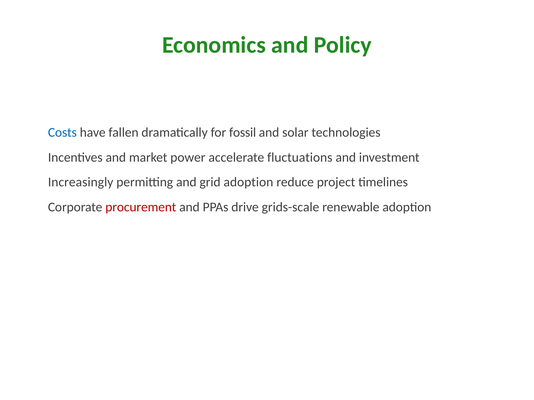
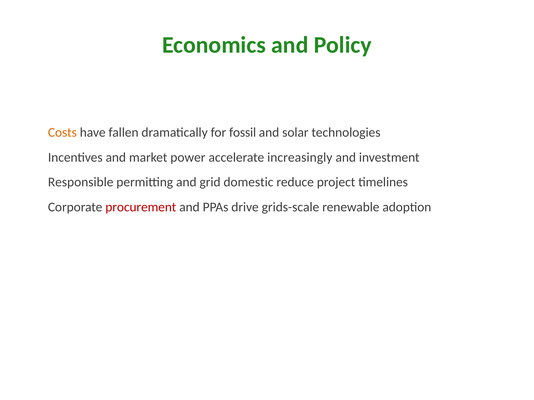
Costs colour: blue -> orange (62, 133)
fluctuations: fluctuations -> increasingly (300, 157)
Increasingly: Increasingly -> Responsible (81, 182)
grid adoption: adoption -> domestic (248, 182)
